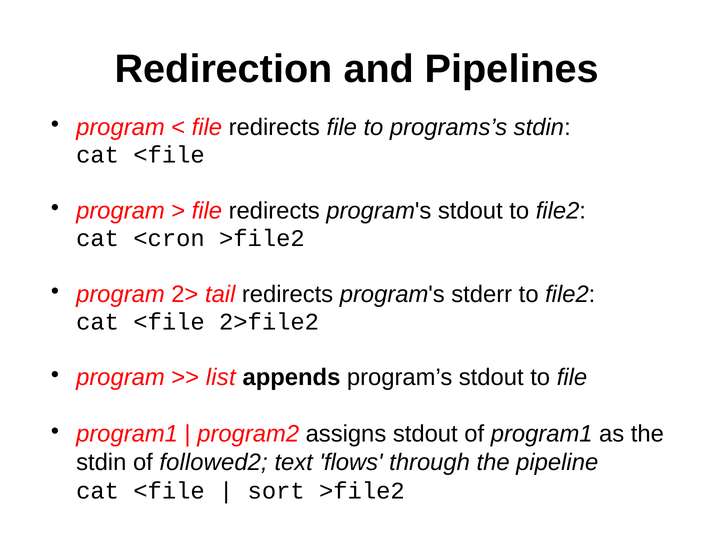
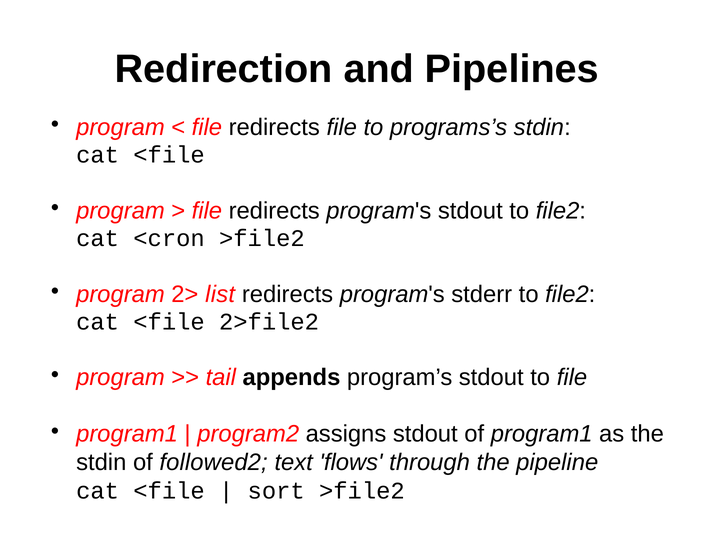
tail: tail -> list (220, 294)
list: list -> tail (221, 377)
